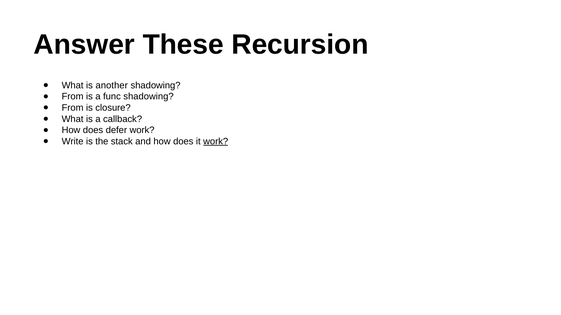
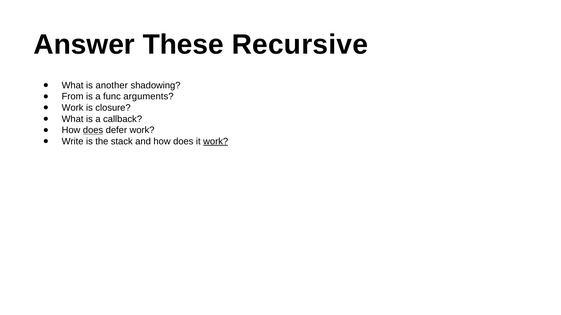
Recursion: Recursion -> Recursive (300, 45)
func shadowing: shadowing -> arguments (148, 97)
From: From -> Work (73, 108)
does underline: none -> present (93, 130)
